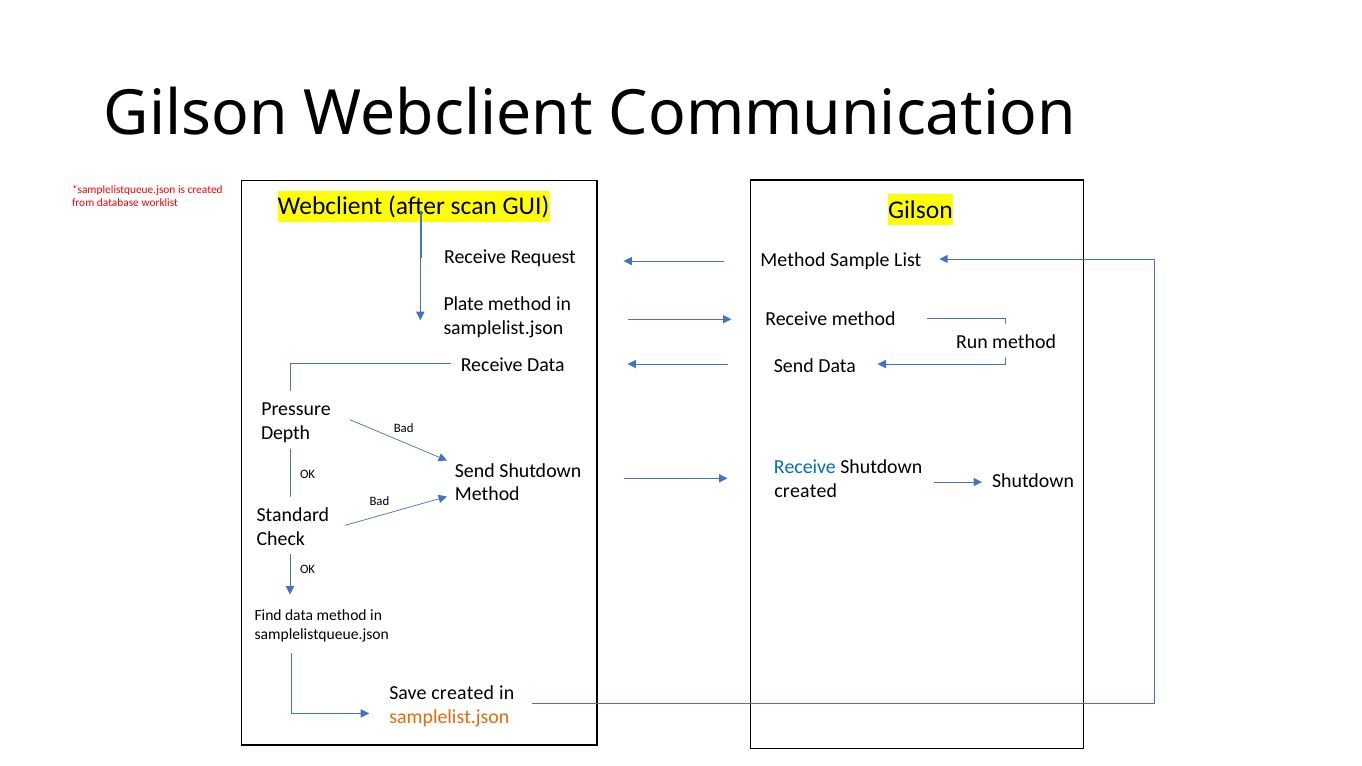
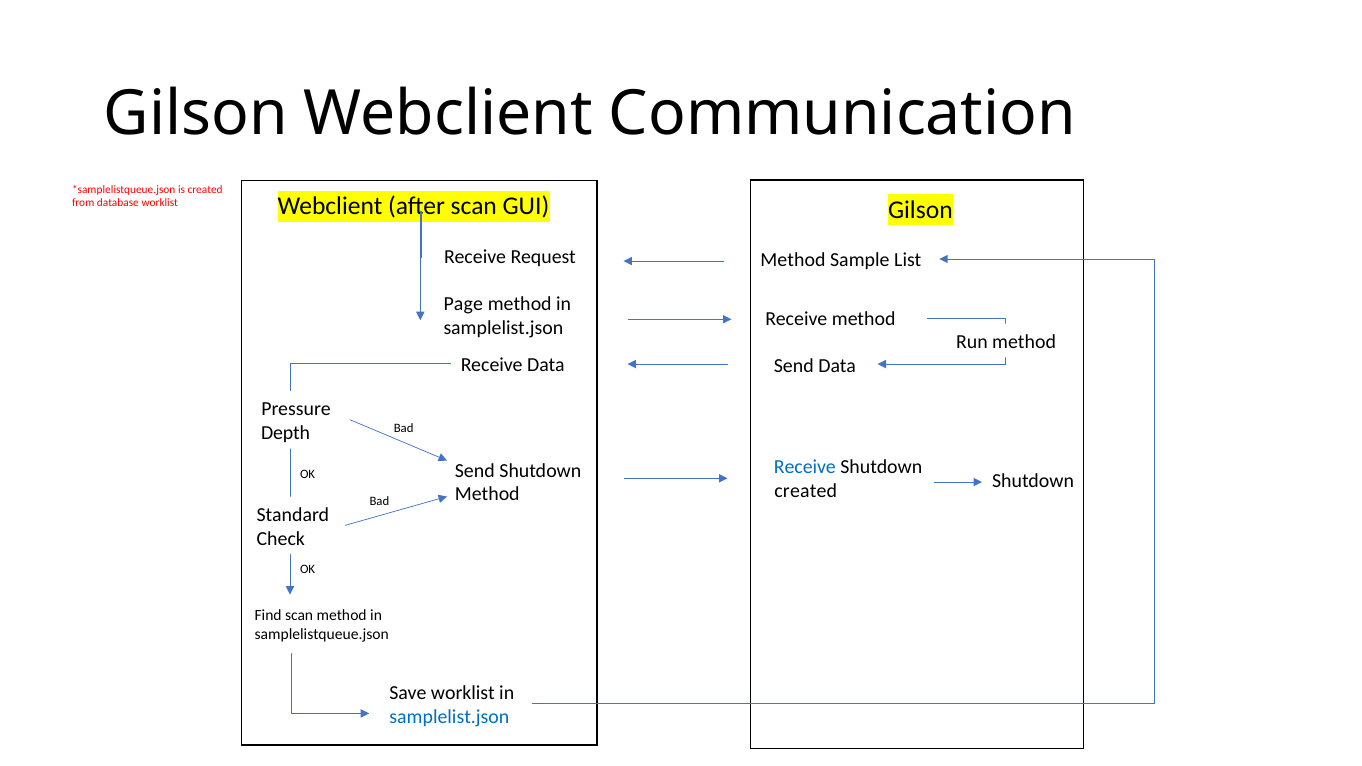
Plate: Plate -> Page (463, 304)
Find data: data -> scan (299, 616)
Save created: created -> worklist (463, 693)
samplelist.json colour: orange -> blue (449, 717)
